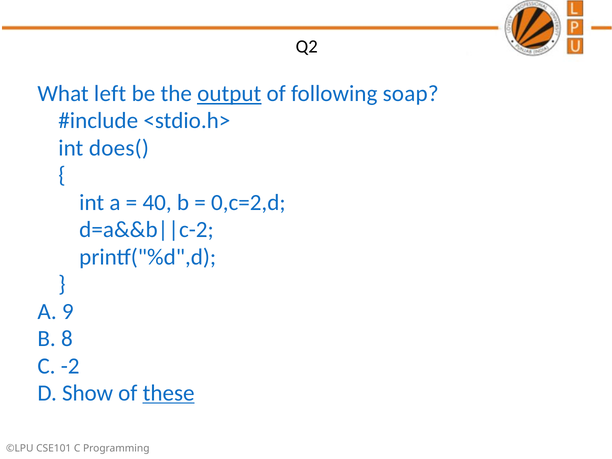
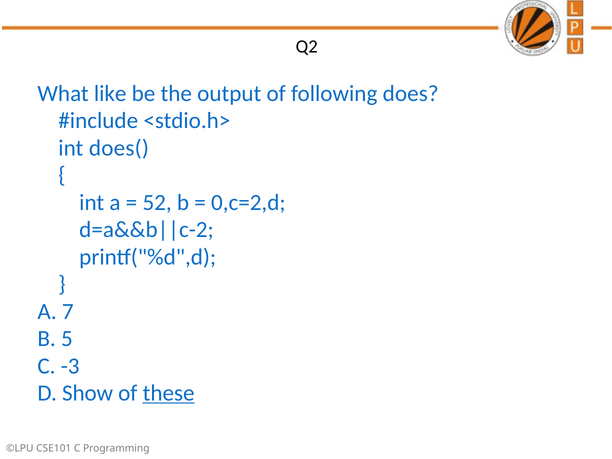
left: left -> like (110, 94)
output underline: present -> none (229, 94)
soap: soap -> does (411, 94)
40: 40 -> 52 (157, 203)
9: 9 -> 7 (68, 311)
8: 8 -> 5 (67, 339)
-2: -2 -> -3 (70, 366)
